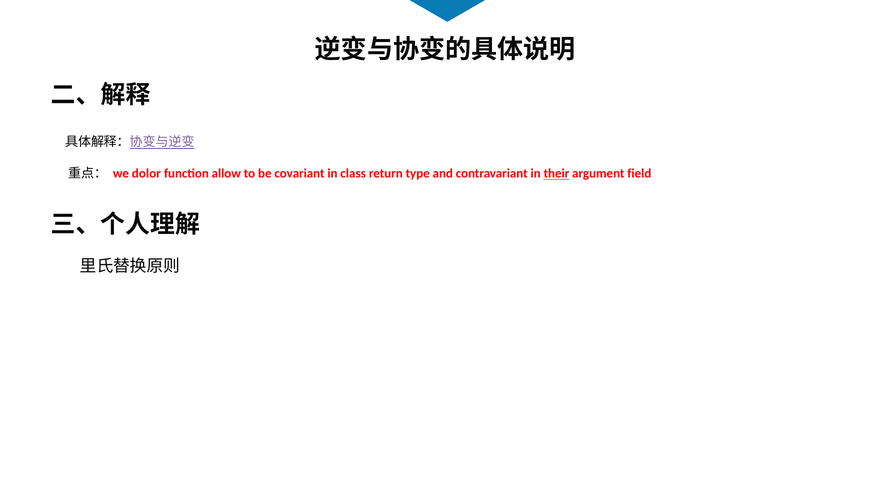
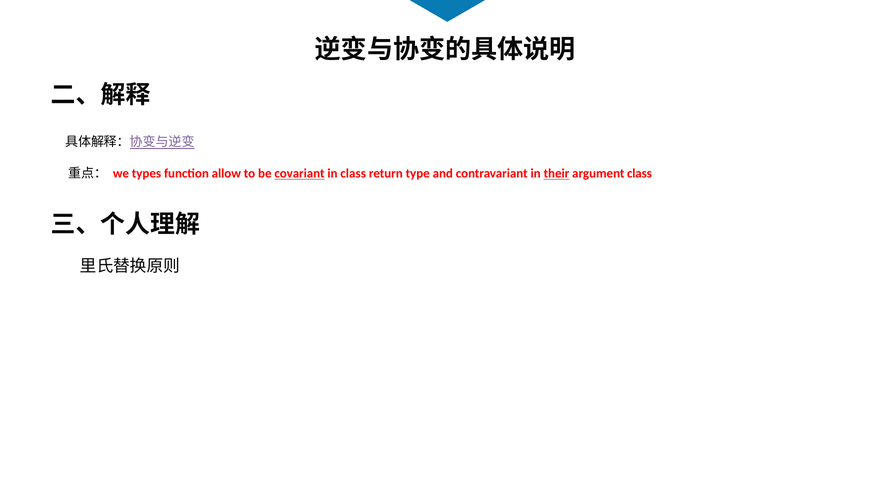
dolor: dolor -> types (146, 174)
covariant underline: none -> present (299, 174)
argument field: field -> class (639, 174)
